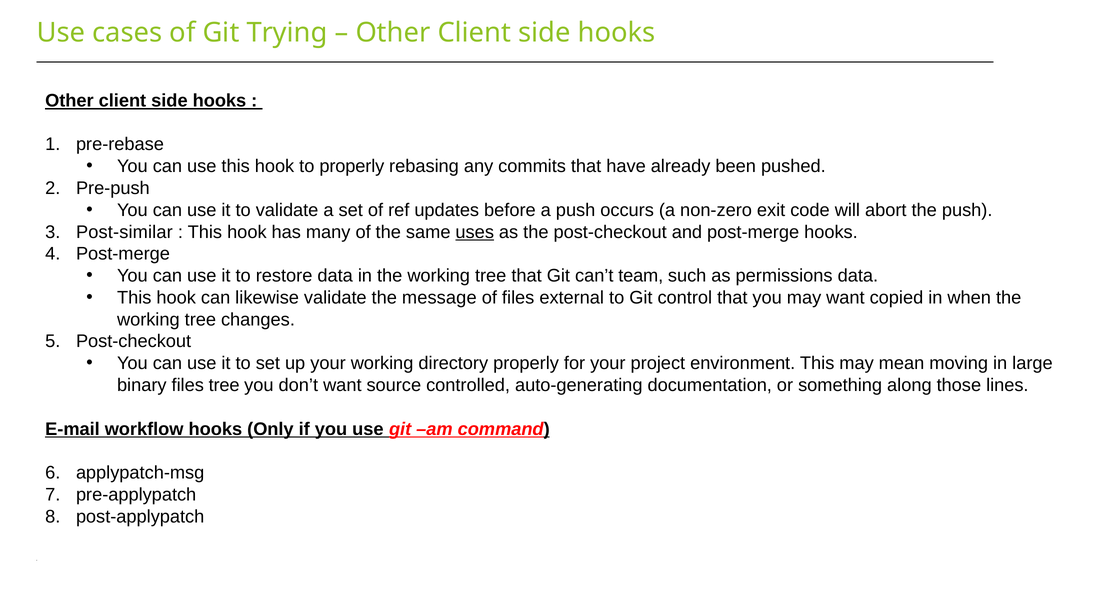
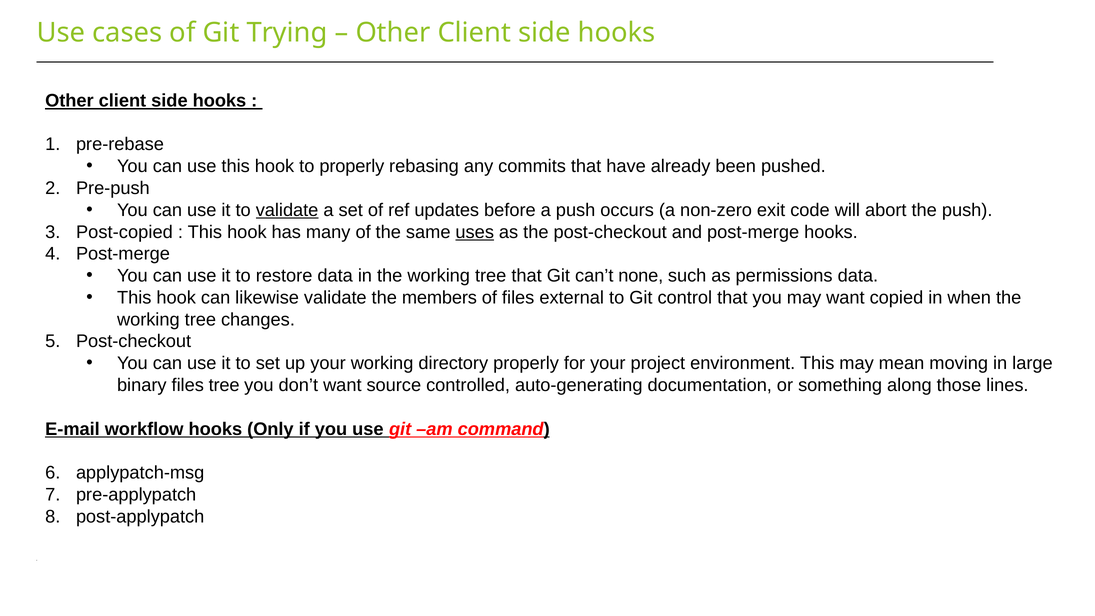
validate underline: none -> present (287, 210)
Post-similar: Post-similar -> Post-copied (124, 232)
team: team -> none (641, 276)
message: message -> members (439, 298)
